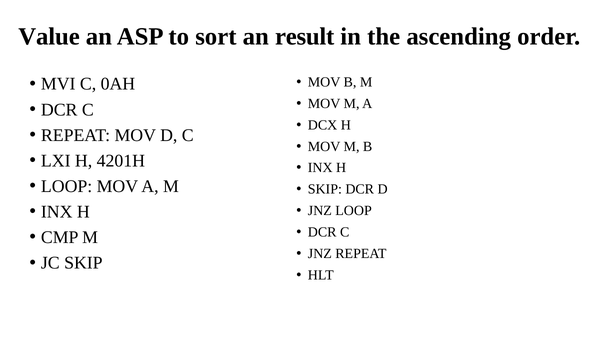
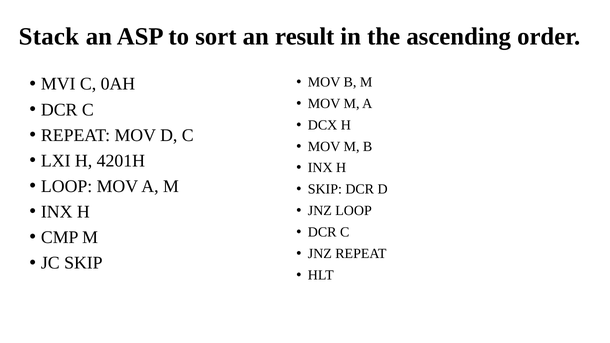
Value: Value -> Stack (49, 36)
